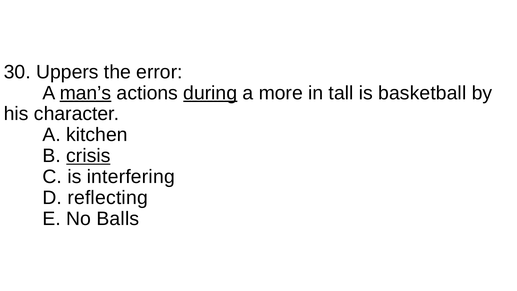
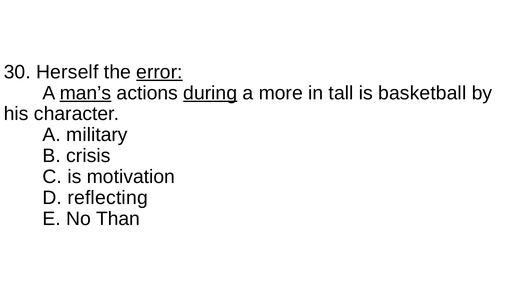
Uppers: Uppers -> Herself (67, 72)
error underline: none -> present (159, 72)
kitchen: kitchen -> military (97, 135)
crisis underline: present -> none (88, 156)
interfering: interfering -> motivation (131, 177)
Balls: Balls -> Than (118, 219)
